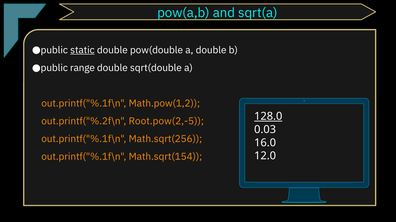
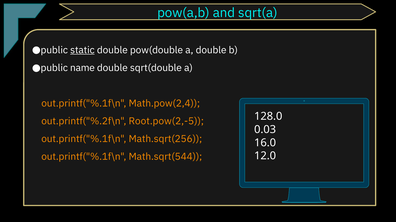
range: range -> name (82, 68)
Math.pow(1,2: Math.pow(1,2 -> Math.pow(2,4 (164, 104)
128.0 underline: present -> none (268, 117)
Math.sqrt(154: Math.sqrt(154 -> Math.sqrt(544 (165, 157)
